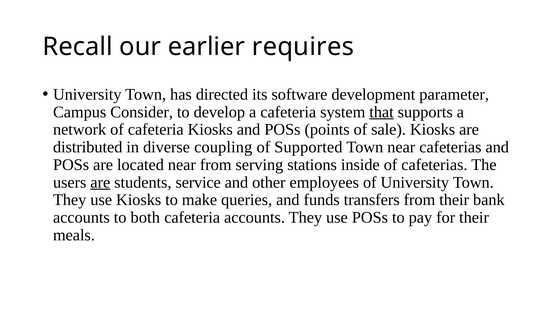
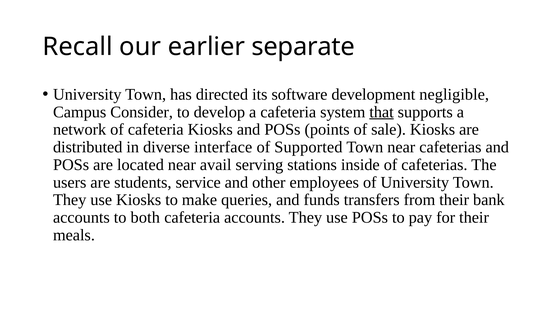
requires: requires -> separate (303, 47)
parameter: parameter -> negligible (454, 94)
coupling: coupling -> interface (223, 147)
near from: from -> avail (216, 165)
are underline: present -> none (100, 182)
